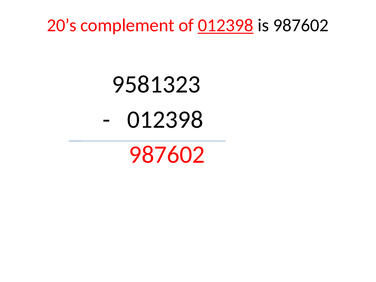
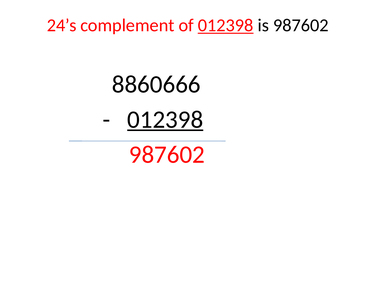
20’s: 20’s -> 24’s (62, 25)
9581323: 9581323 -> 8860666 (156, 84)
012398 underline: none -> present (165, 120)
